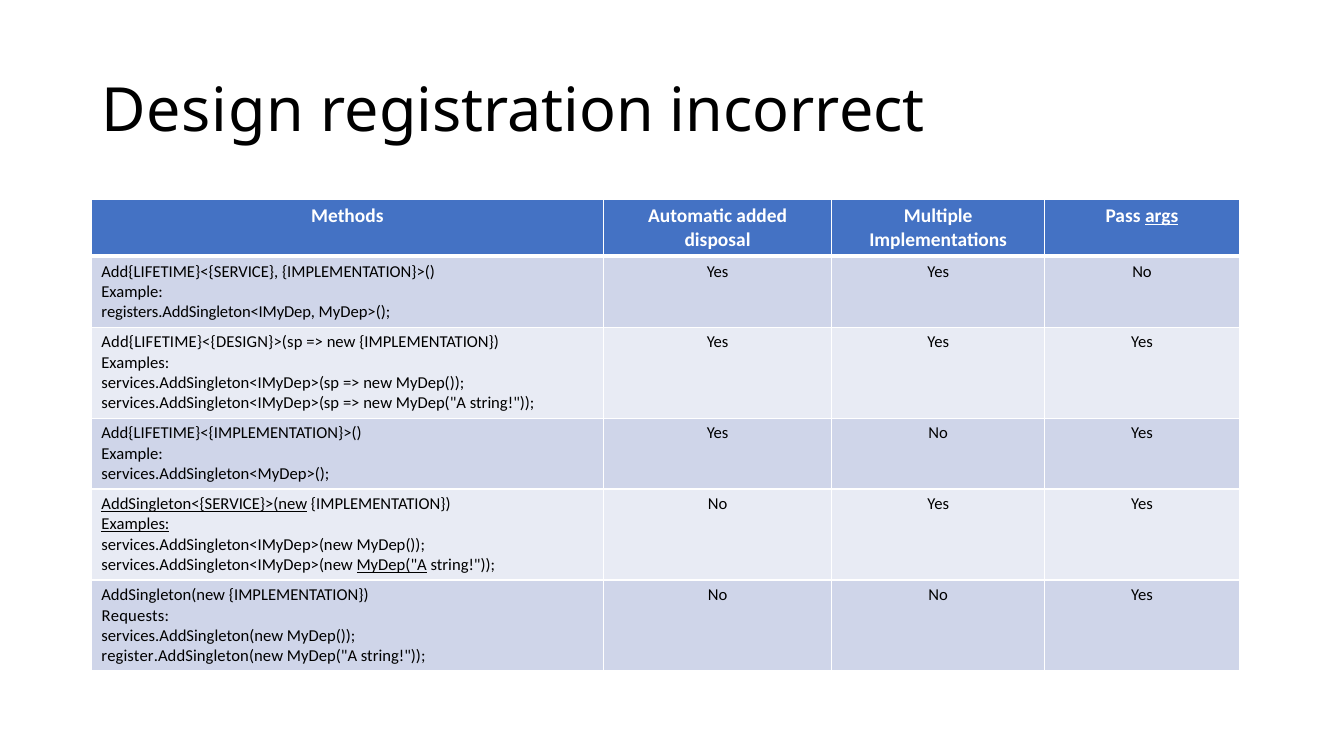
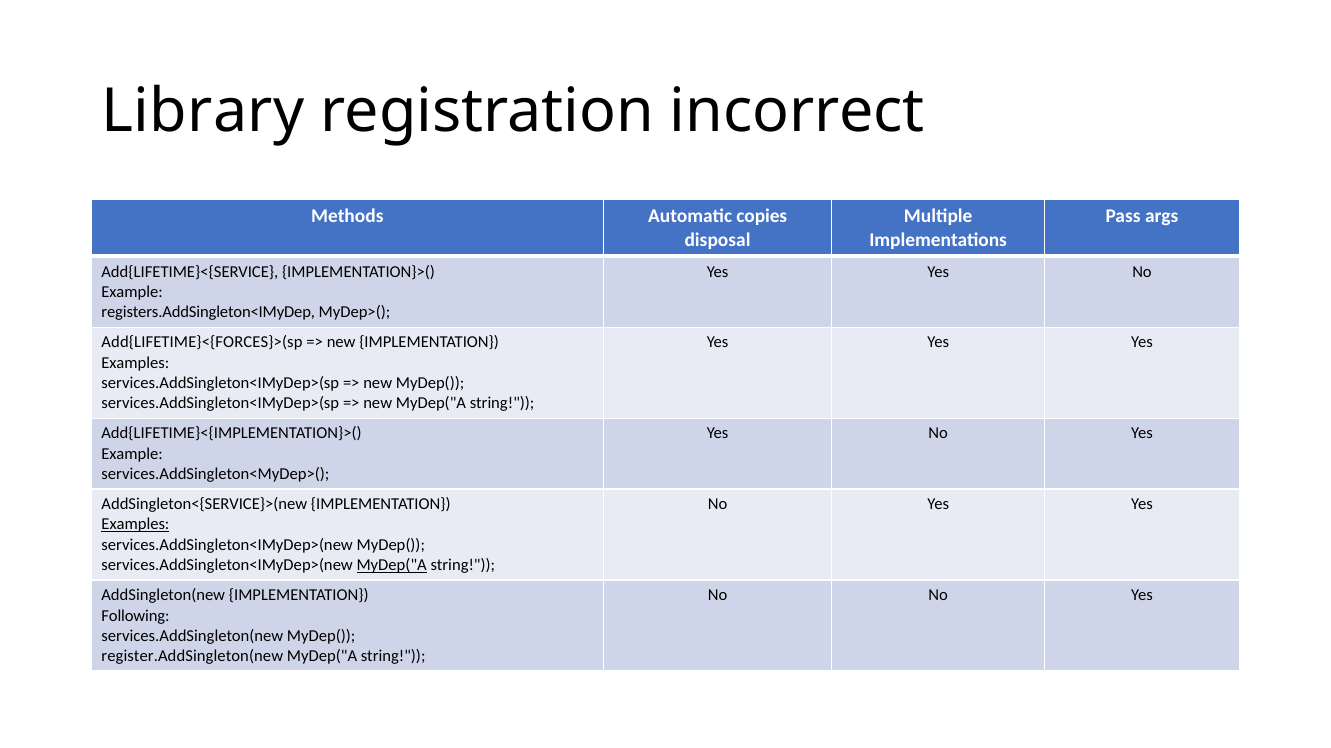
Design: Design -> Library (203, 112)
added: added -> copies (762, 216)
args underline: present -> none (1162, 216)
Add{LIFETIME}<{DESIGN}>(sp: Add{LIFETIME}<{DESIGN}>(sp -> Add{LIFETIME}<{FORCES}>(sp (202, 343)
AddSingleton<{SERVICE}>(new underline: present -> none (204, 505)
Requests: Requests -> Following (136, 616)
